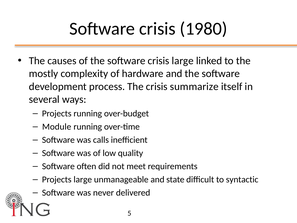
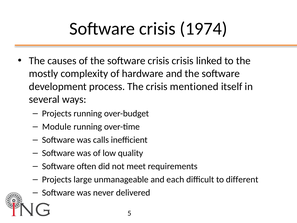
1980: 1980 -> 1974 (204, 29)
crisis large: large -> crisis (183, 61)
summarize: summarize -> mentioned (194, 86)
state: state -> each (175, 179)
syntactic: syntactic -> different (242, 179)
